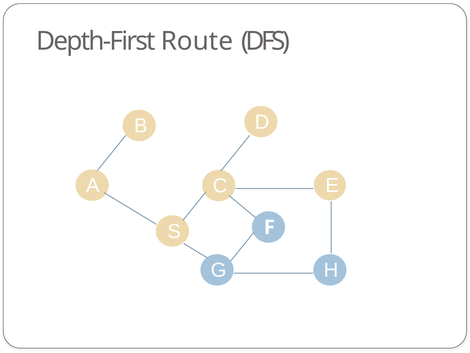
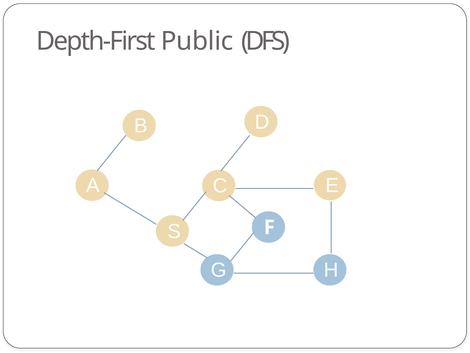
Route: Route -> Public (197, 41)
